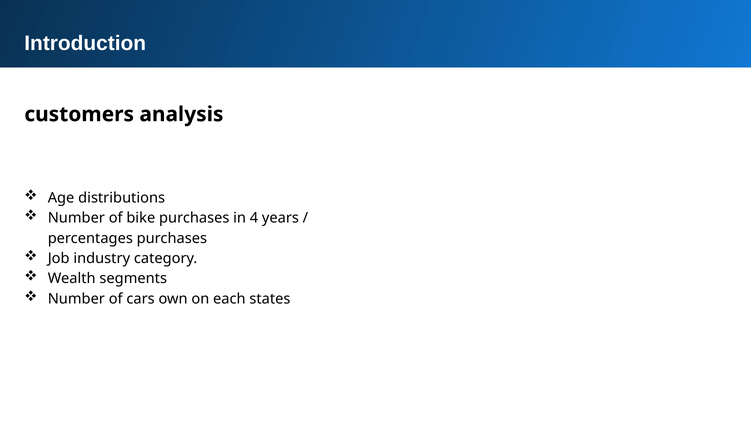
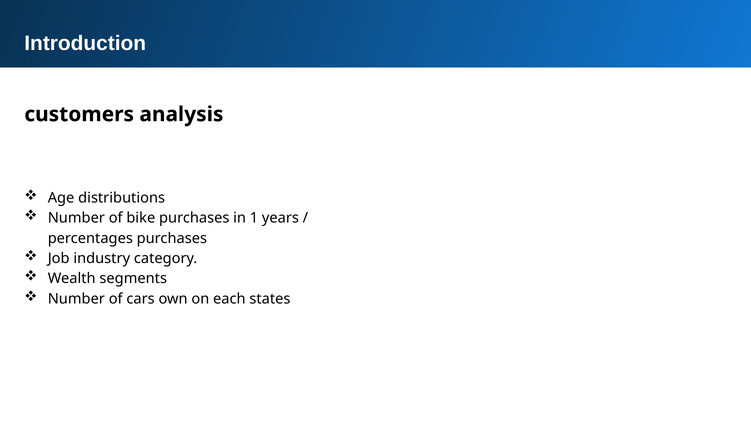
4: 4 -> 1 (254, 218)
